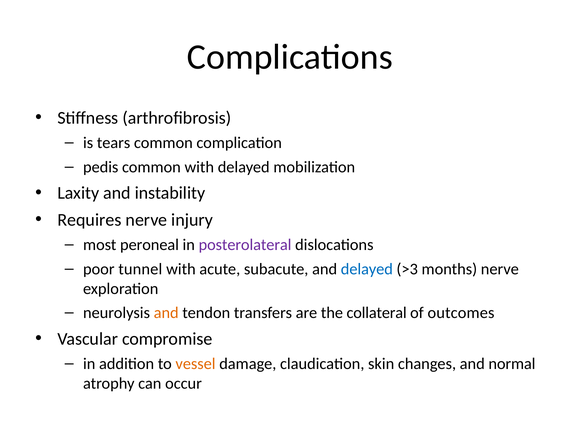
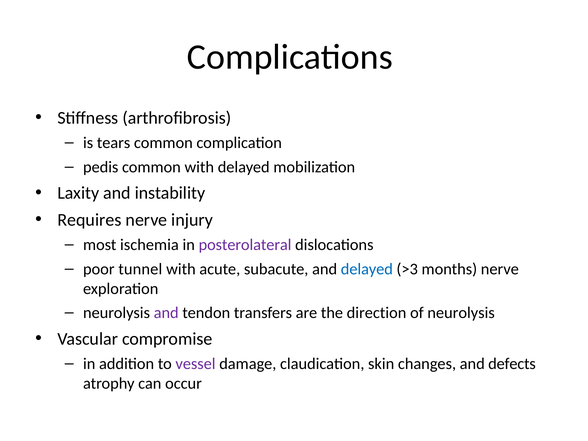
peroneal: peroneal -> ischemia (149, 245)
and colour: orange -> purple (166, 313)
collateral: collateral -> direction (377, 313)
of outcomes: outcomes -> neurolysis (461, 313)
vessel colour: orange -> purple (196, 364)
normal: normal -> defects (512, 364)
